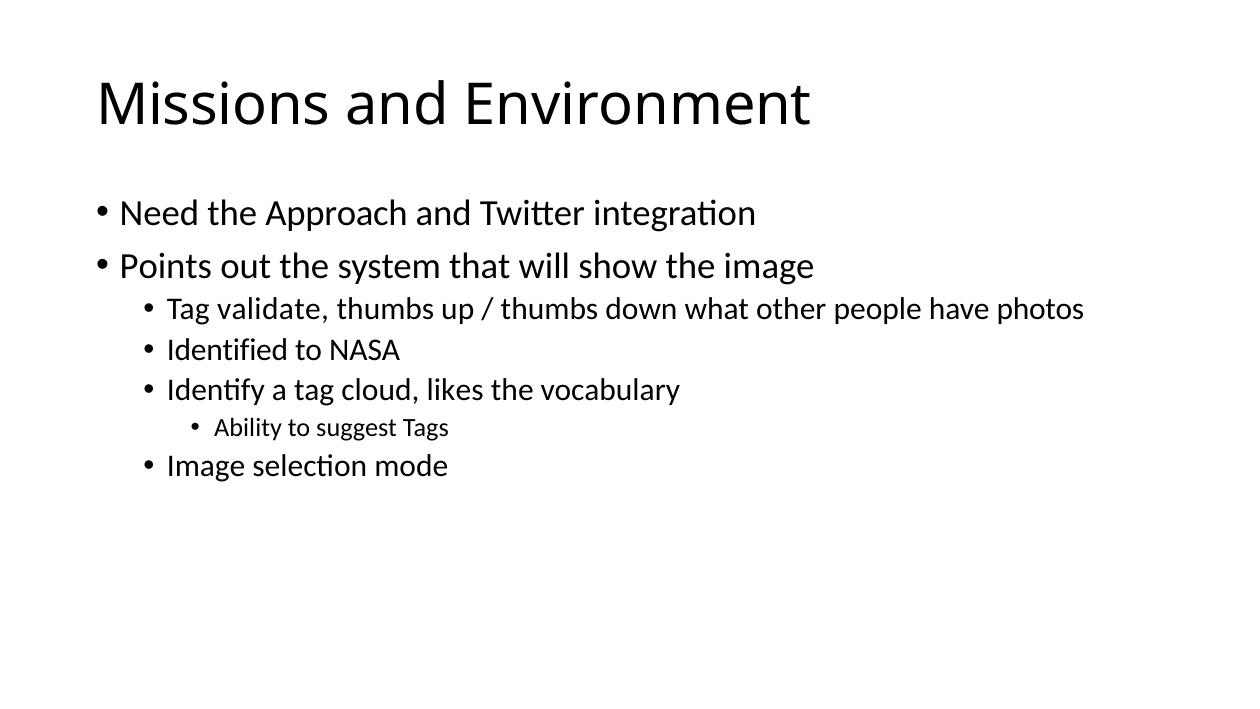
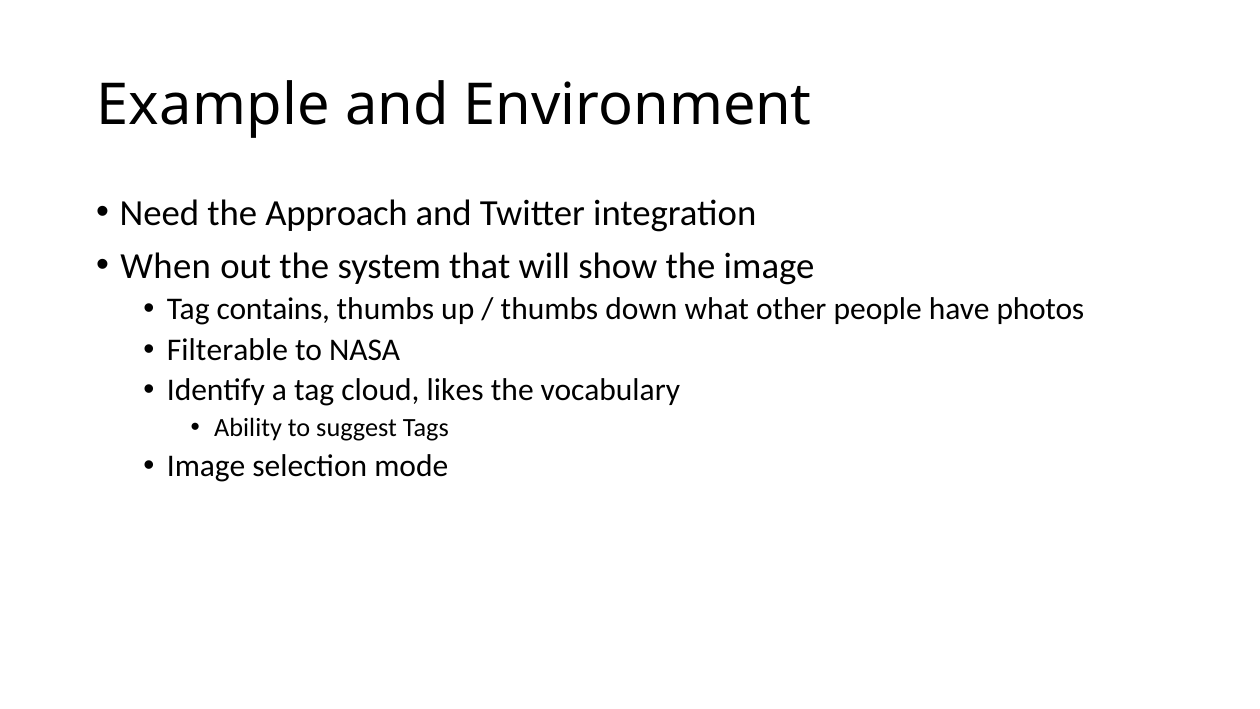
Missions: Missions -> Example (213, 106)
Points: Points -> When (166, 266)
validate: validate -> contains (273, 309)
Identified: Identified -> Filterable (227, 350)
